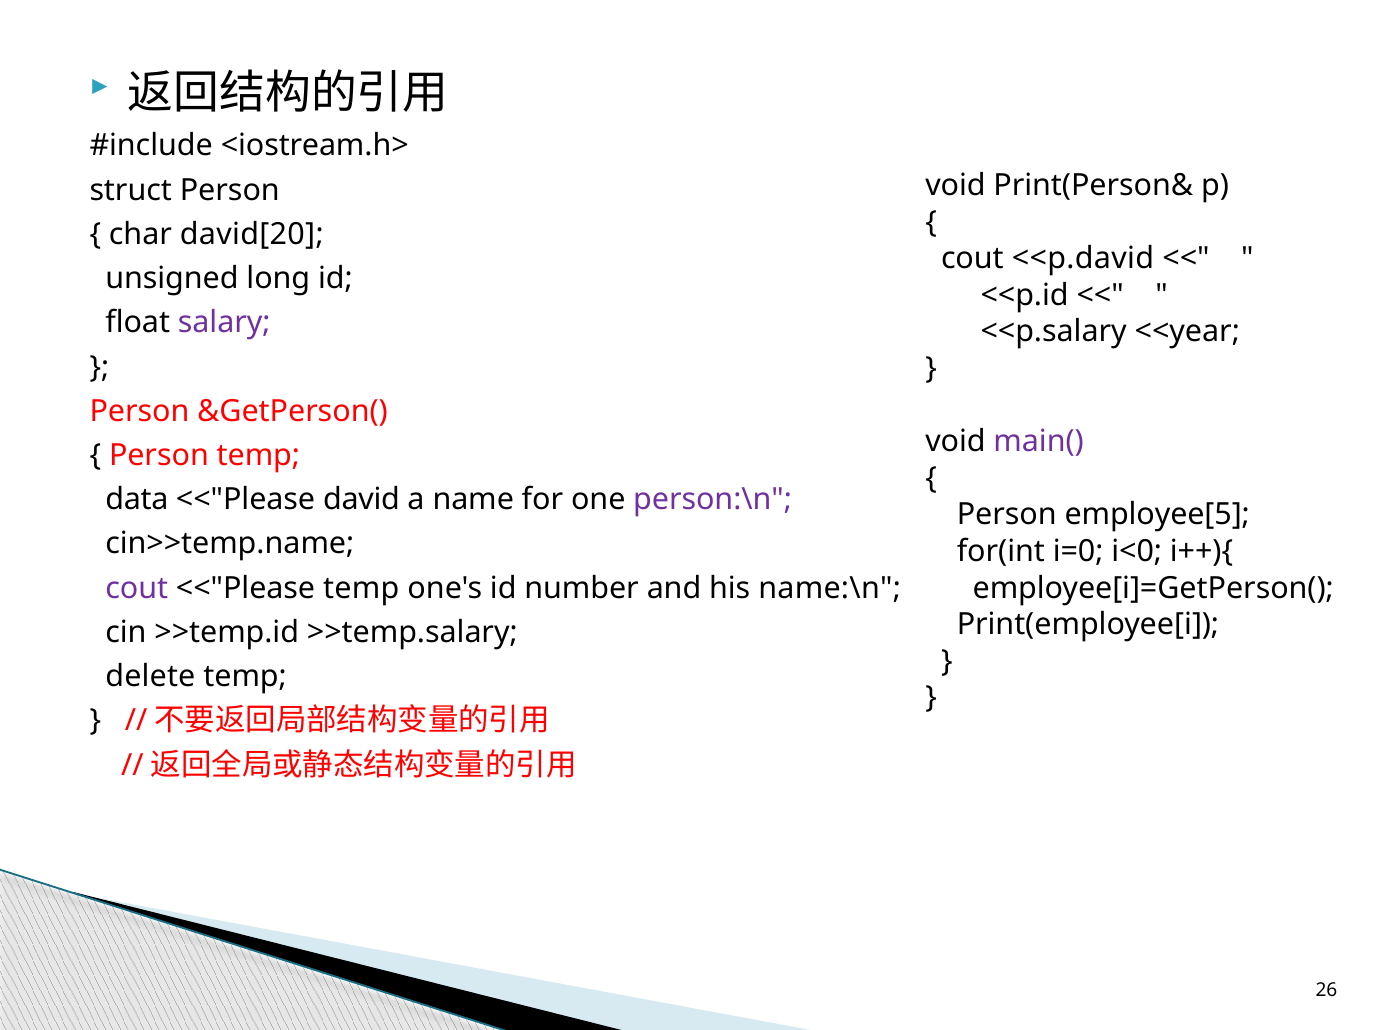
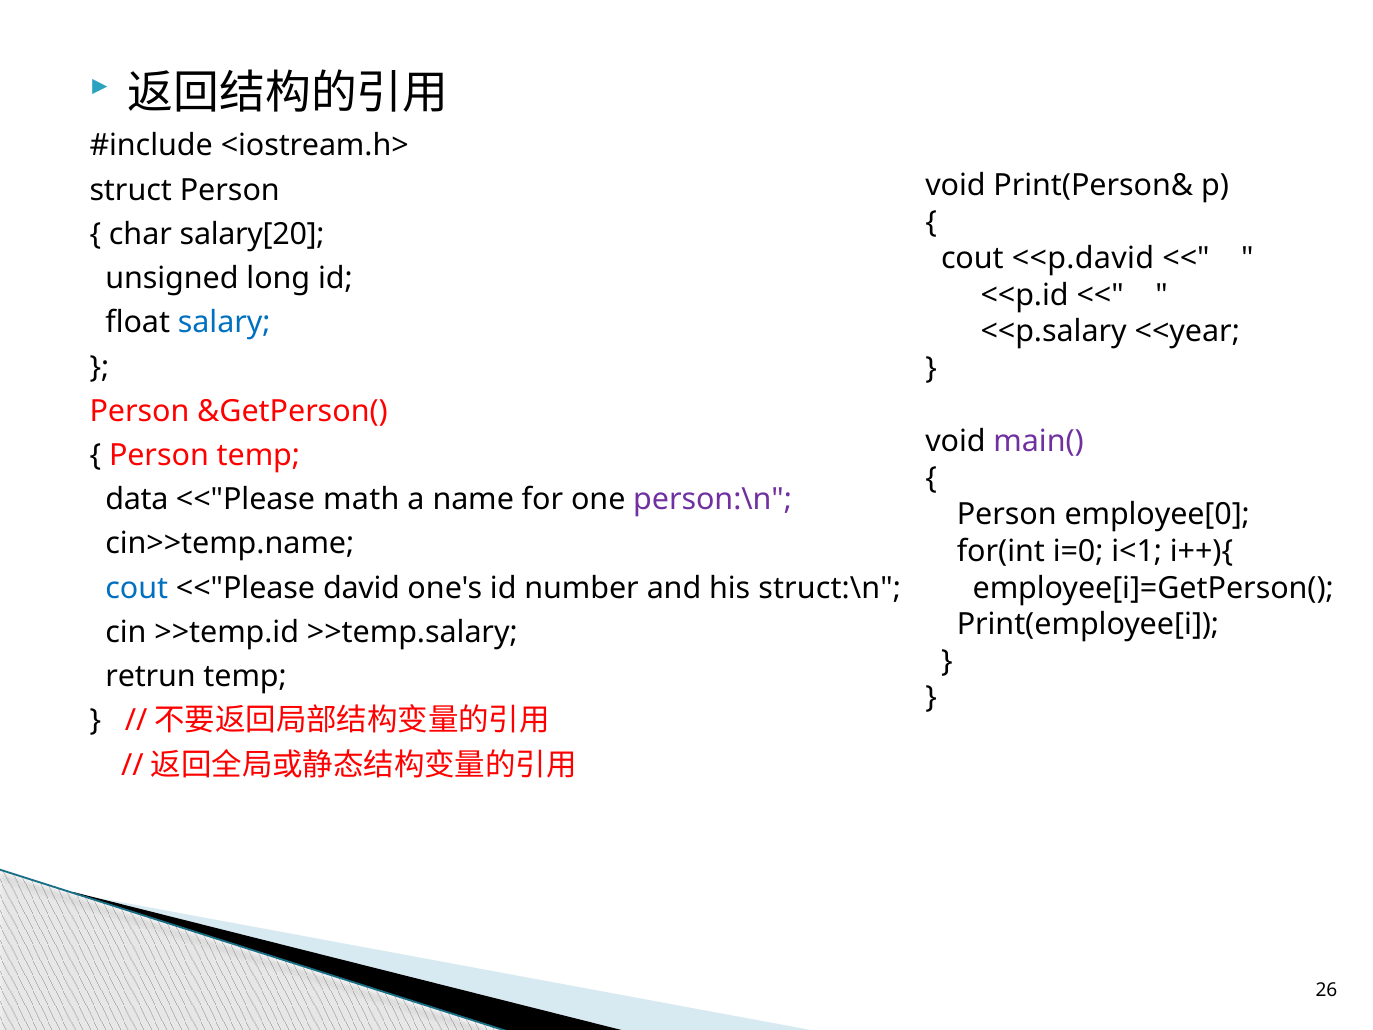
david[20: david[20 -> salary[20 (252, 234)
salary colour: purple -> blue (224, 323)
david: david -> math (361, 500)
employee[5: employee[5 -> employee[0 (1157, 515)
i<0: i<0 -> i<1 (1137, 551)
cout colour: purple -> blue (137, 588)
<<"Please temp: temp -> david (362, 588)
name:\n: name:\n -> struct:\n (830, 588)
delete: delete -> retrun (151, 676)
